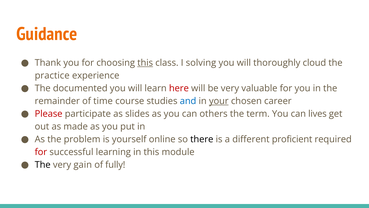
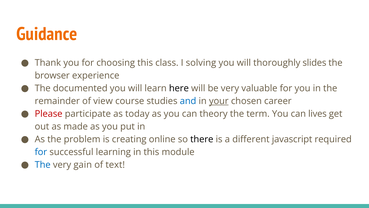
this underline: present -> none (145, 63)
cloud: cloud -> slides (314, 63)
practice: practice -> browser (52, 75)
here colour: red -> black (179, 88)
time: time -> view (103, 101)
slides: slides -> today (137, 114)
others: others -> theory (214, 114)
yourself: yourself -> creating (129, 139)
proficient: proficient -> javascript (292, 139)
for colour: red -> blue (41, 152)
The colour: black -> blue (43, 164)
fully: fully -> text (115, 164)
